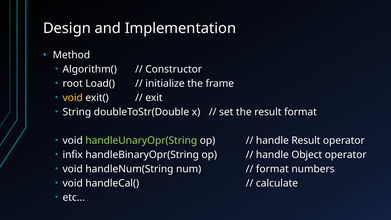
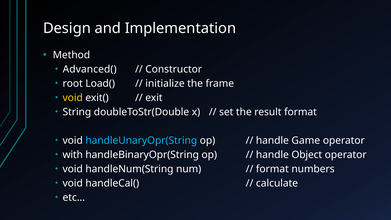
Algorithm(: Algorithm( -> Advanced( (90, 69)
handleUnaryOpr(String colour: light green -> light blue (141, 141)
handle Result: Result -> Game (306, 141)
infix: infix -> with (73, 155)
